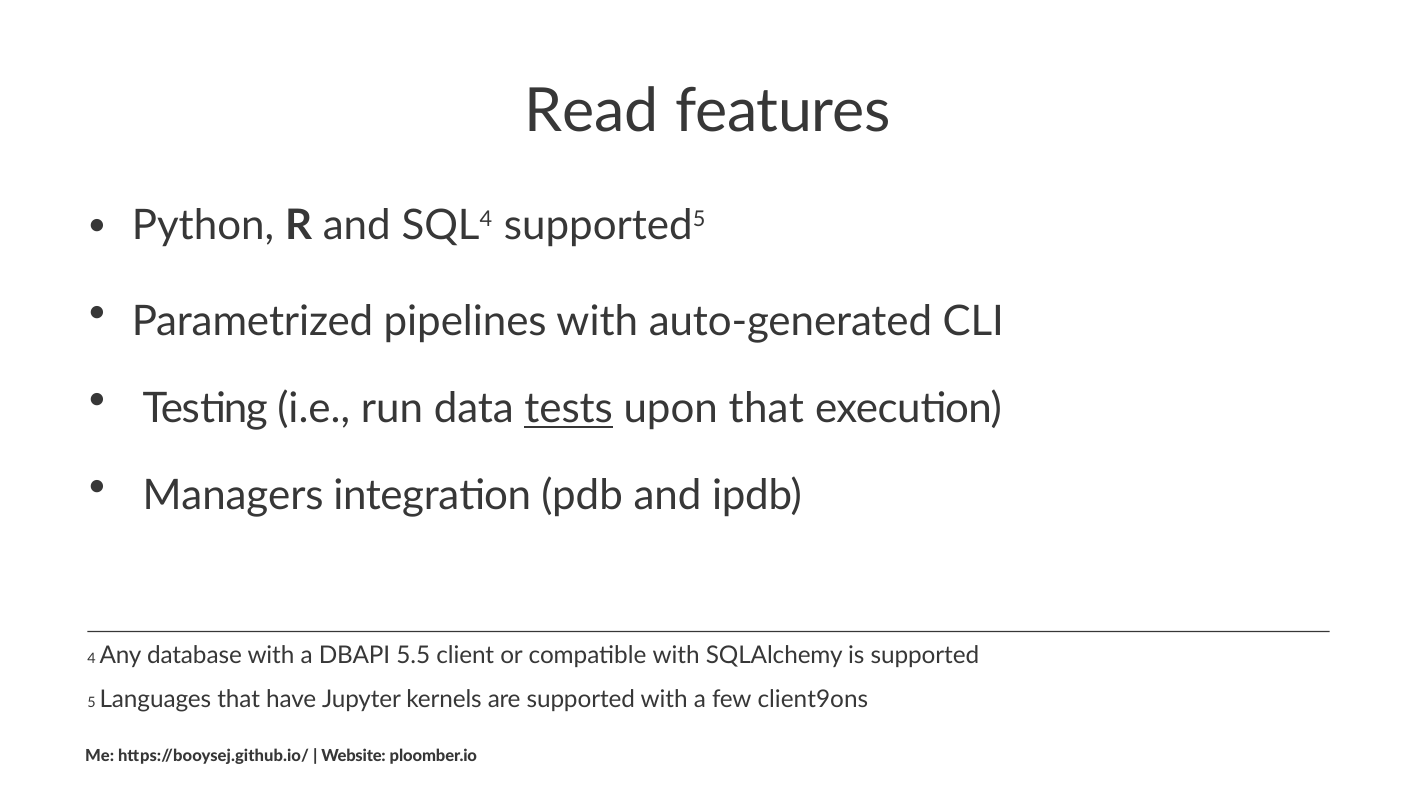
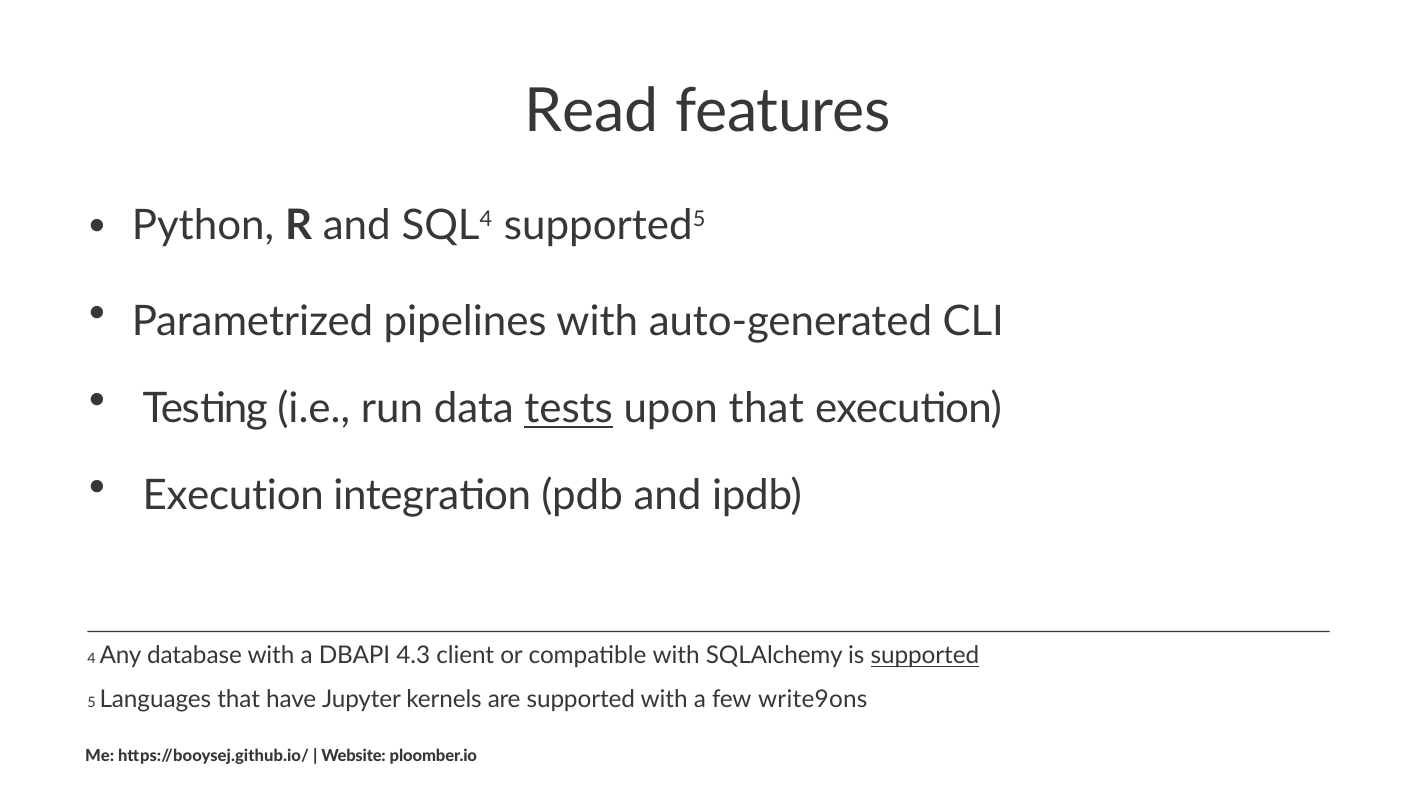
Managers: Managers -> Execution (233, 496)
5.5: 5.5 -> 4.3 (413, 656)
supported underline: none -> present (925, 656)
client9ons: client9ons -> write9ons (813, 699)
